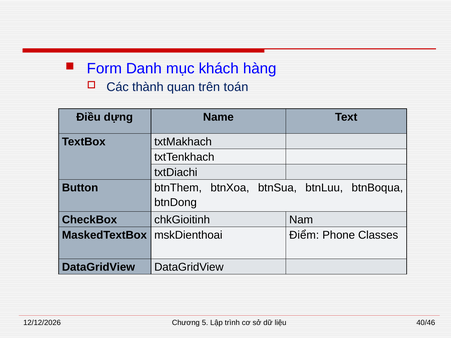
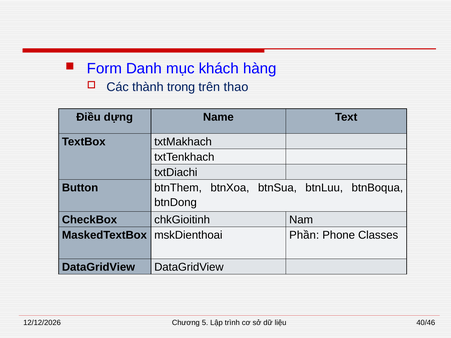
quan: quan -> trong (181, 87)
toán: toán -> thao (236, 87)
Điểm: Điểm -> Phần (304, 235)
